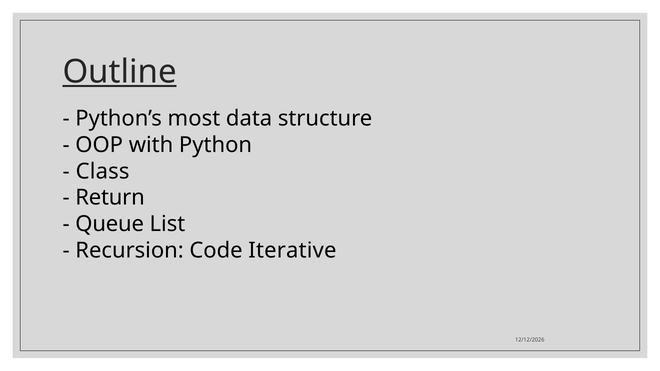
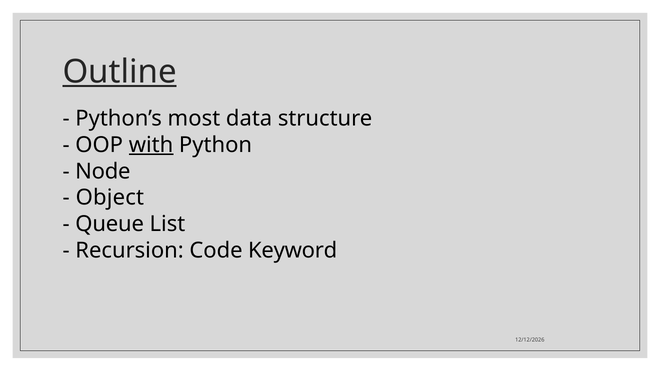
with underline: none -> present (151, 145)
Class: Class -> Node (103, 171)
Return: Return -> Object (110, 198)
Iterative: Iterative -> Keyword (293, 251)
